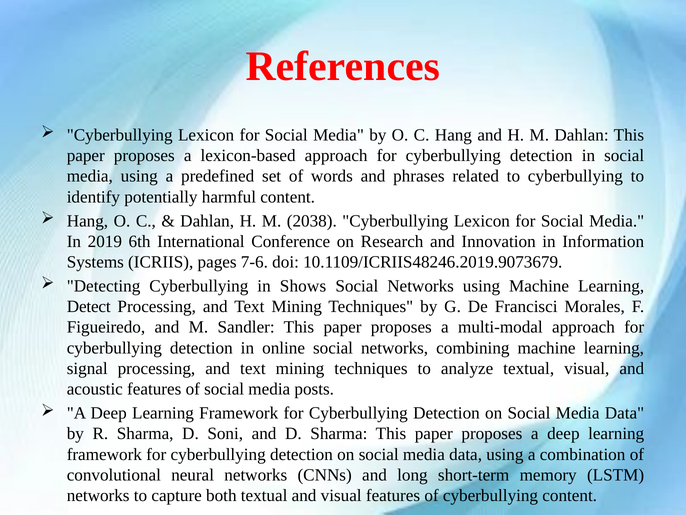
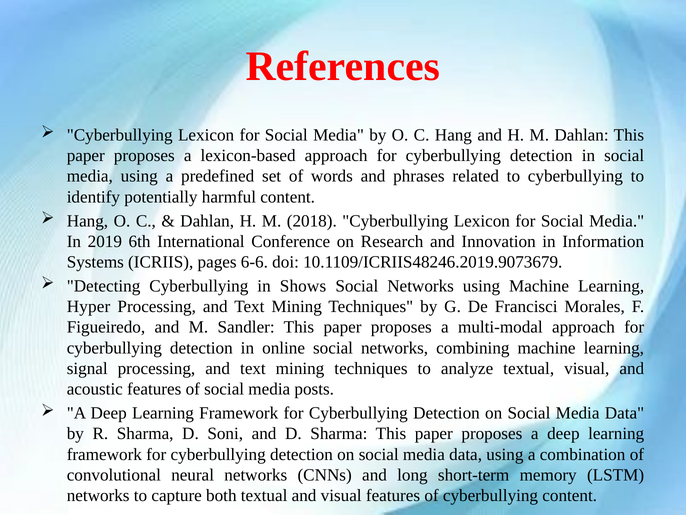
2038: 2038 -> 2018 (312, 221)
7-6: 7-6 -> 6-6 (254, 262)
Detect: Detect -> Hyper (89, 306)
